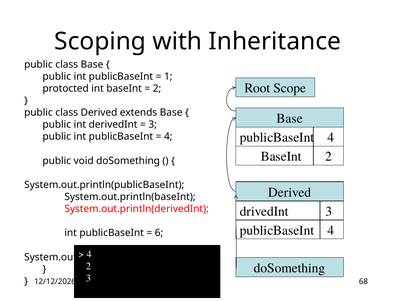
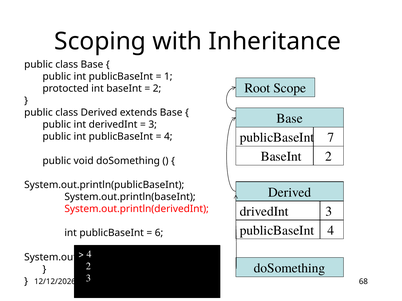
4: 4 -> 7 (331, 138)
